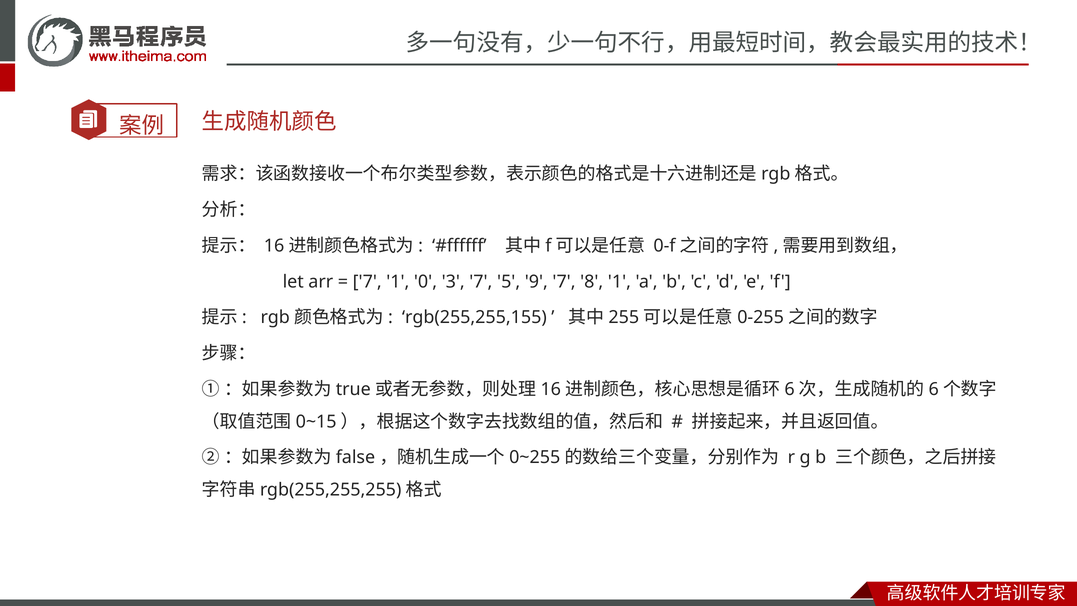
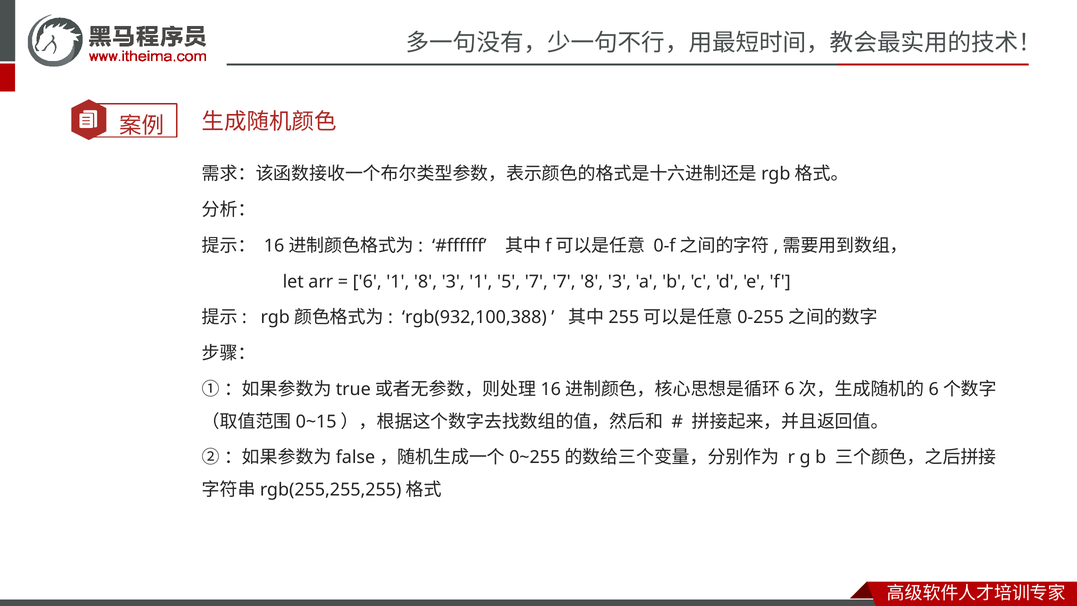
7: 7 -> 6 (367, 282)
1 0: 0 -> 8 (426, 282)
3 7: 7 -> 1 (481, 282)
5 9: 9 -> 7 (536, 282)
7 8 1: 1 -> 3 (619, 282)
rgb(255,255,155: rgb(255,255,155 -> rgb(932,100,388 (474, 317)
